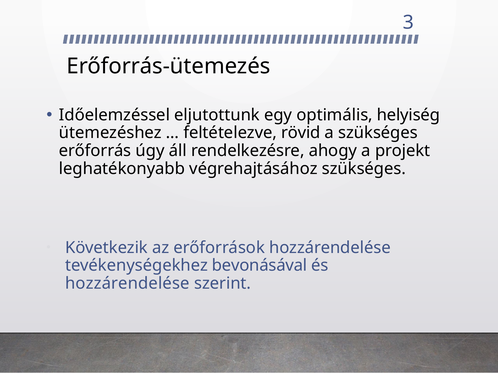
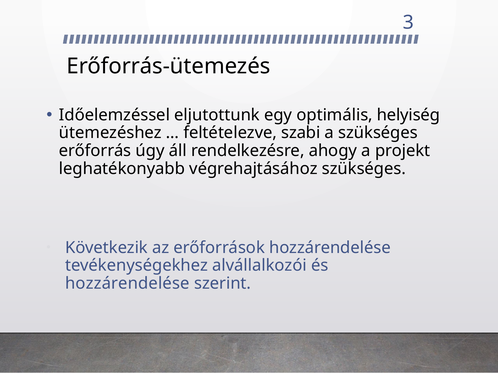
rövid: rövid -> szabi (301, 133)
bevonásával: bevonásával -> alvállalkozói (259, 266)
